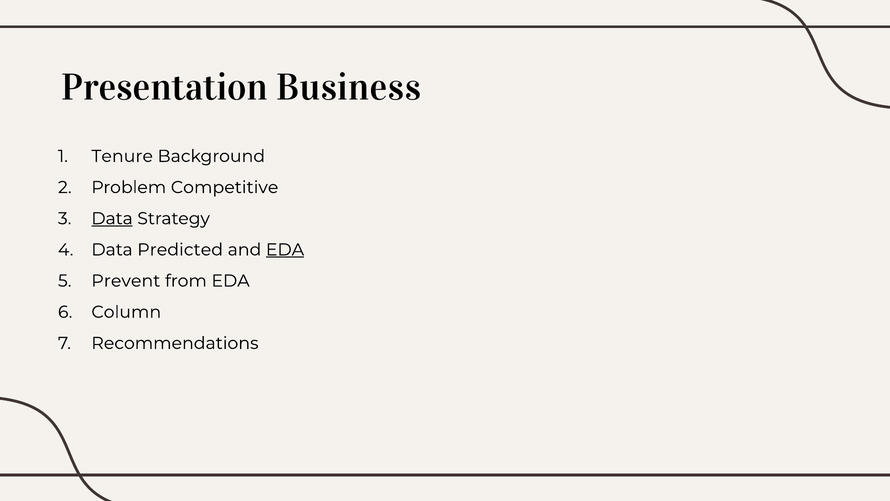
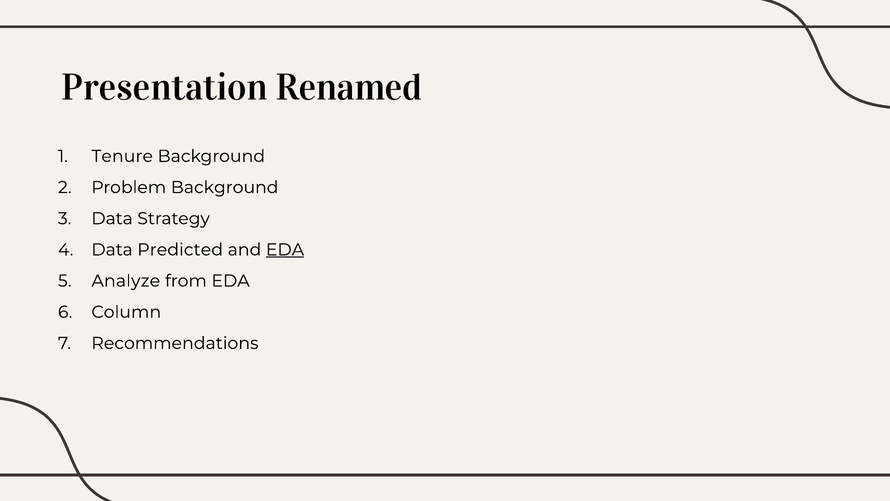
Business: Business -> Renamed (349, 88)
Problem Competitive: Competitive -> Background (225, 187)
Data underline: present -> none (112, 218)
Prevent: Prevent -> Analyze (126, 281)
